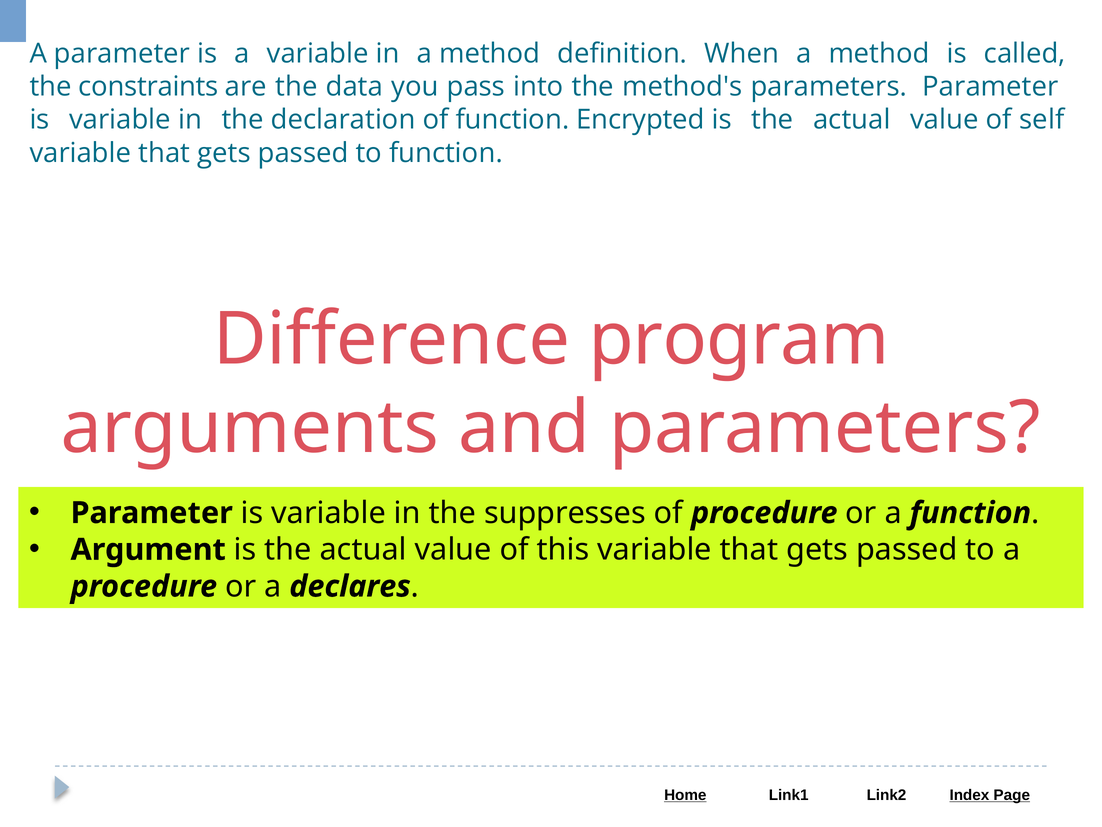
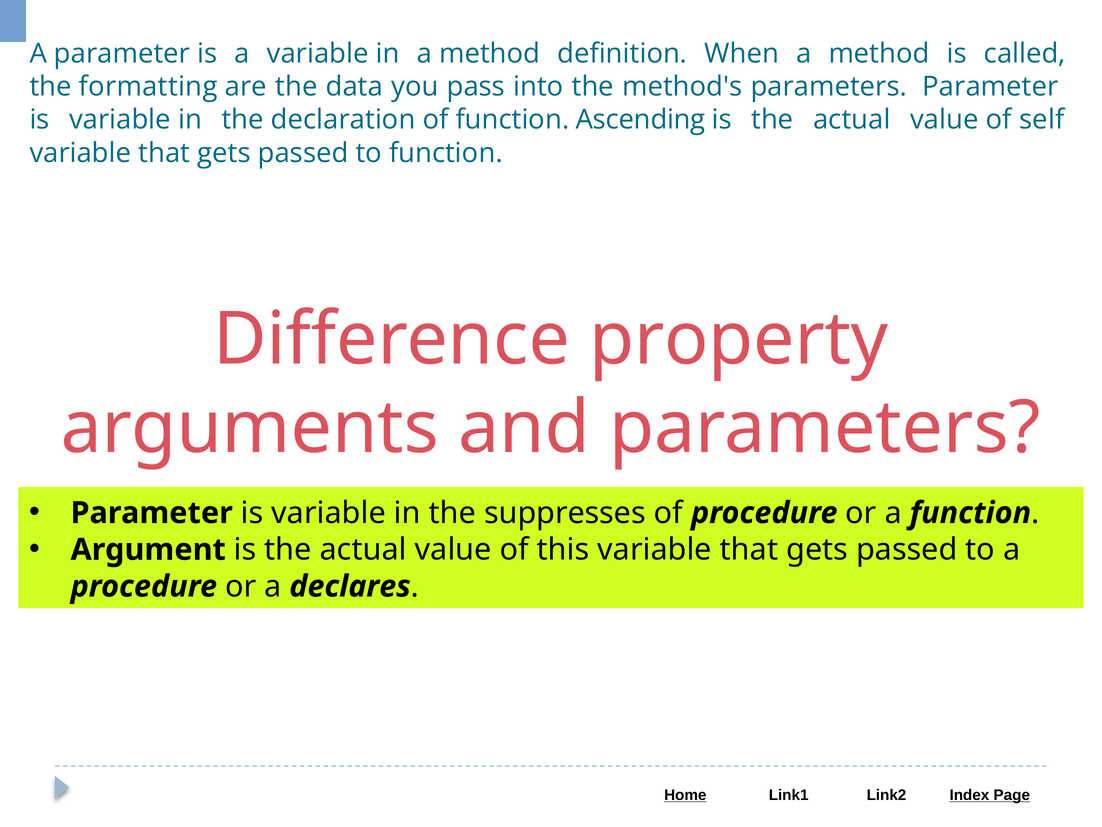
constraints: constraints -> formatting (148, 87)
Encrypted: Encrypted -> Ascending (641, 120)
program: program -> property (739, 339)
